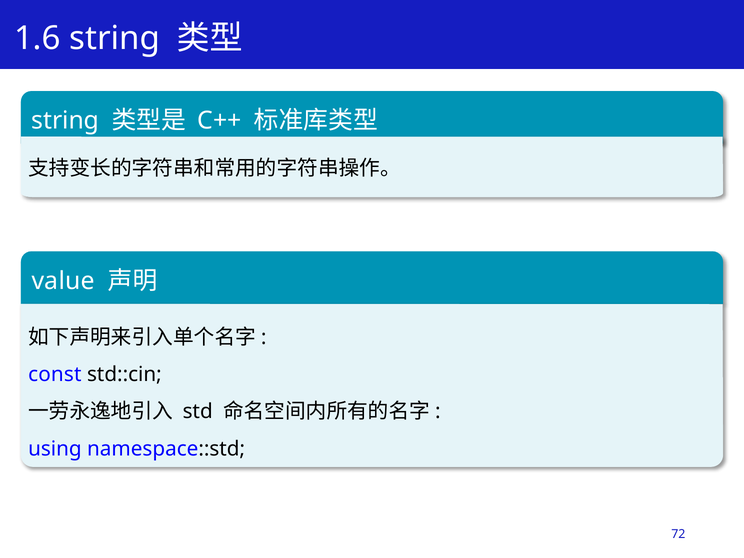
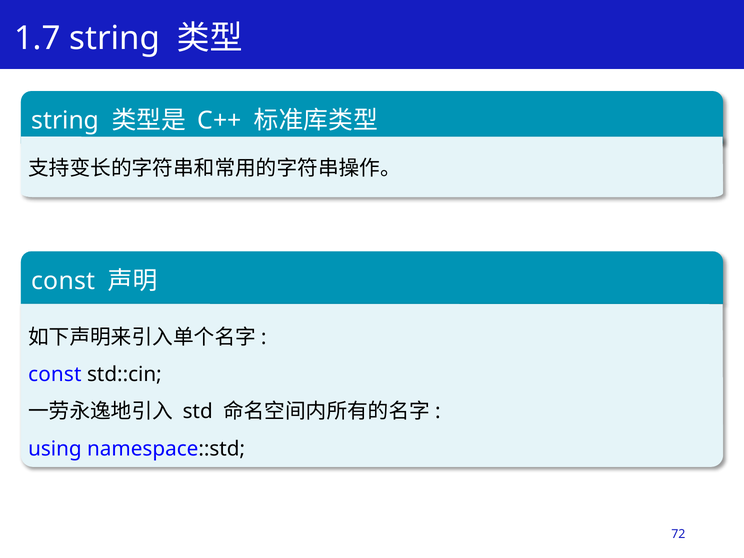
1.6: 1.6 -> 1.7 (37, 38)
value: value -> const (63, 281)
